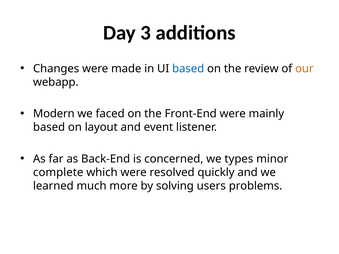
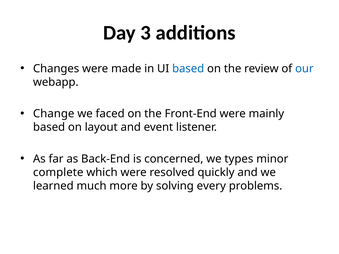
our colour: orange -> blue (304, 69)
Modern: Modern -> Change (54, 114)
users: users -> every (211, 186)
